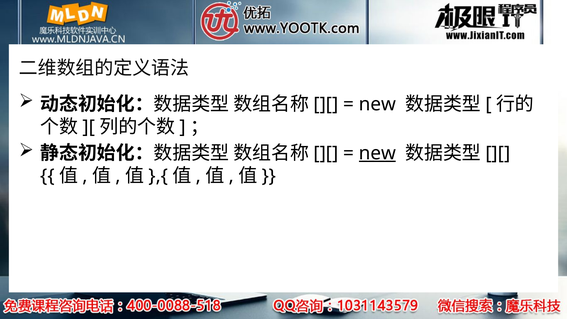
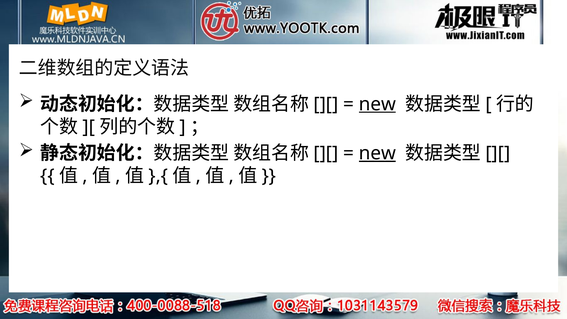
new underline: none -> present (377, 104)
